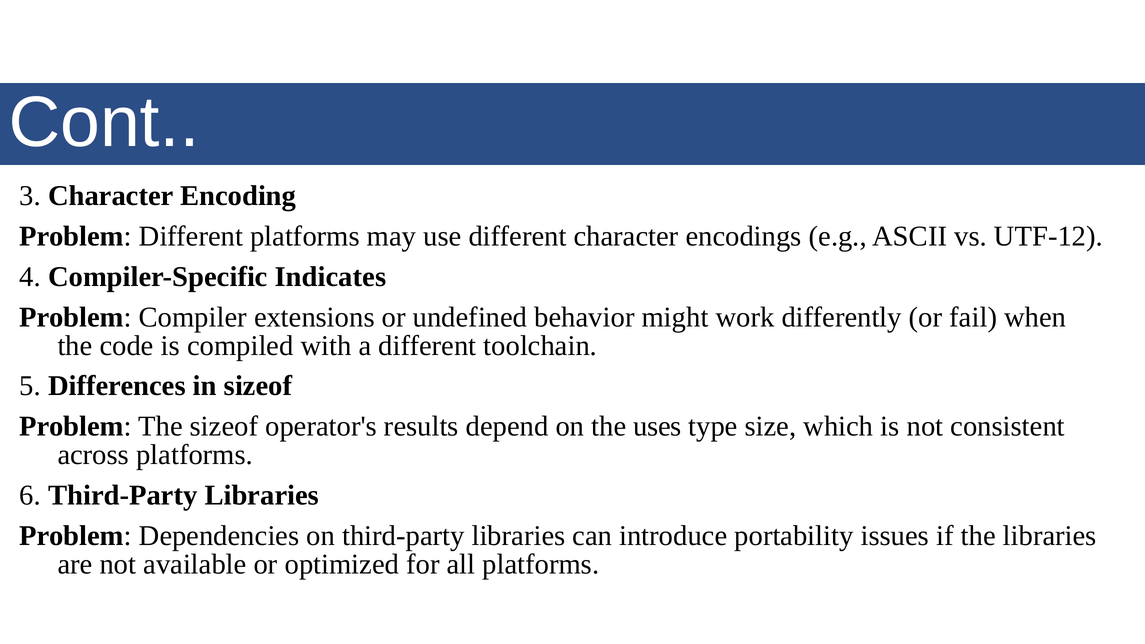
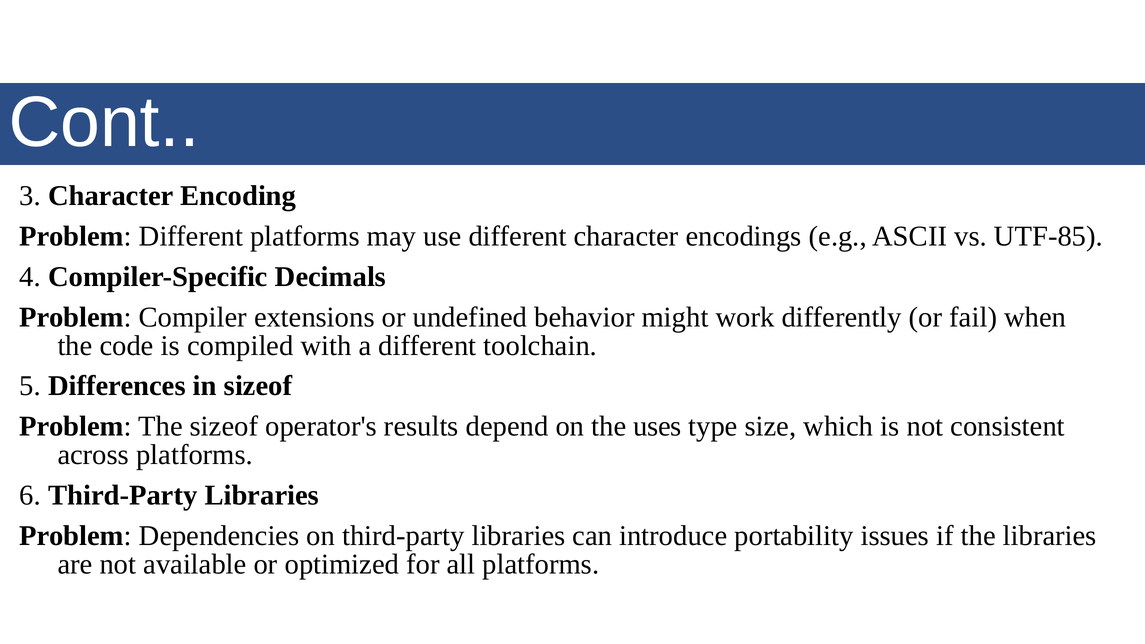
UTF-12: UTF-12 -> UTF-85 (1048, 236)
Indicates: Indicates -> Decimals (330, 277)
